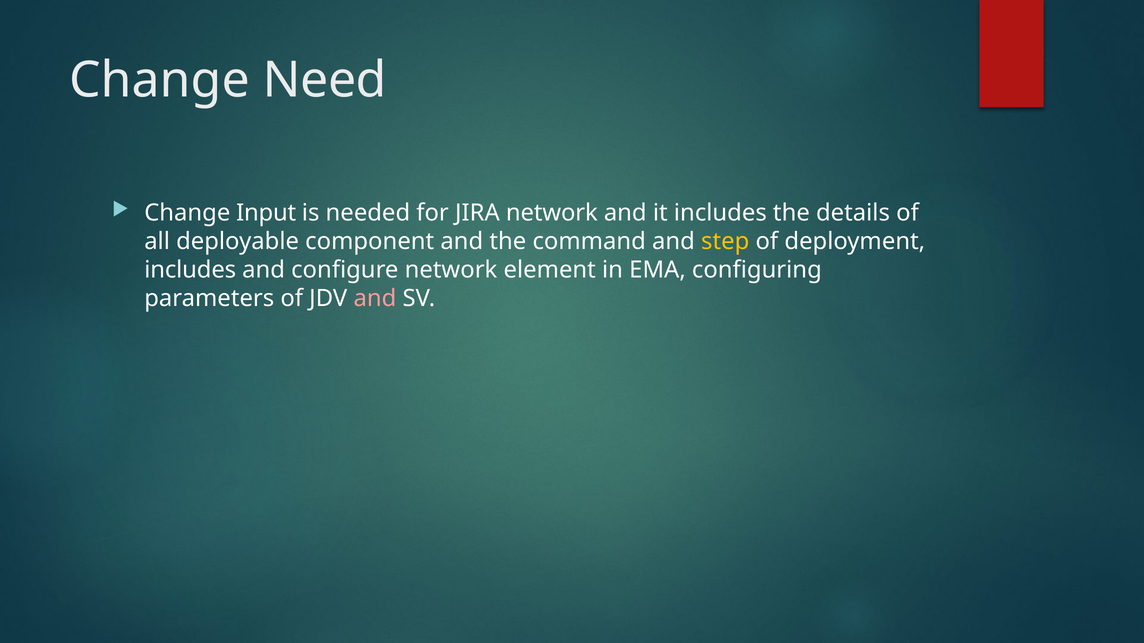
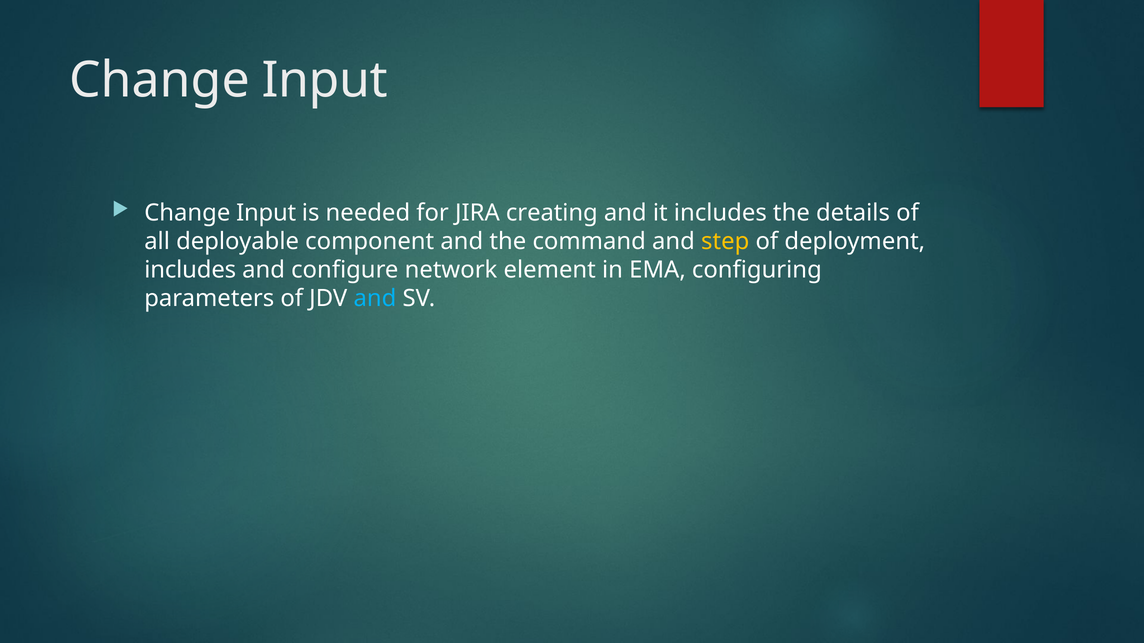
Need: Need -> Input (325, 80)
JIRA network: network -> creating (552, 213)
and colour: pink -> light blue (375, 299)
